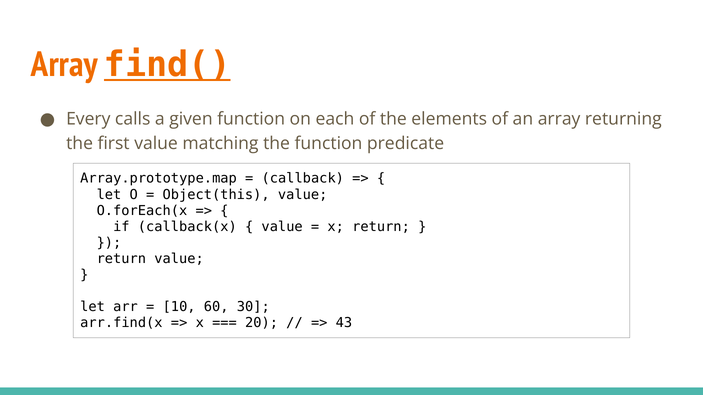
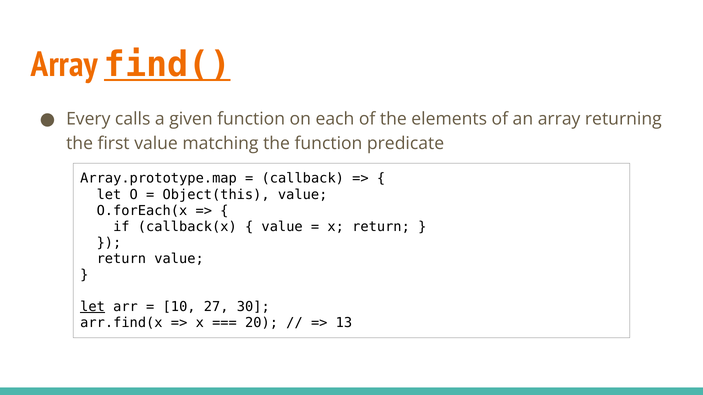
let underline: none -> present (93, 307)
60: 60 -> 27 (216, 307)
43: 43 -> 13 (344, 323)
